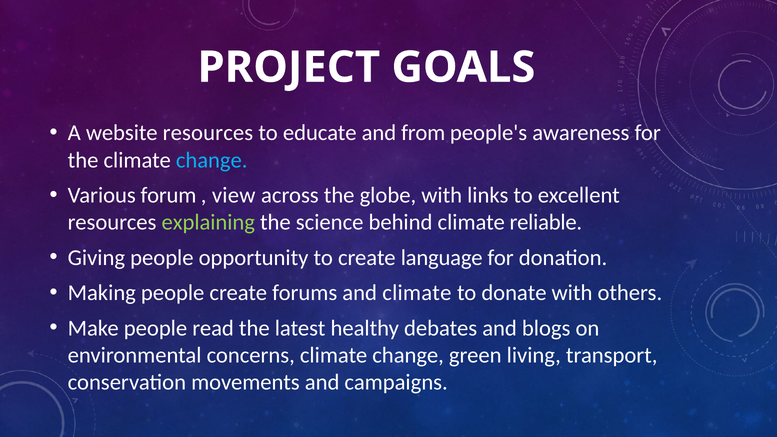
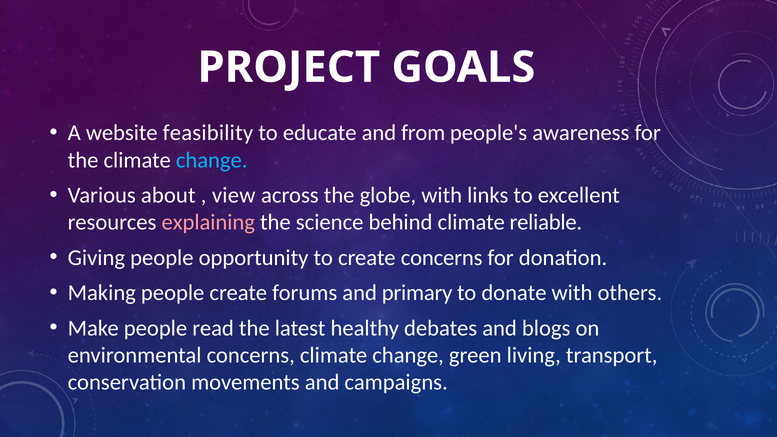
website resources: resources -> feasibility (208, 133)
forum: forum -> about (168, 195)
explaining colour: light green -> pink (208, 222)
create language: language -> concerns (442, 258)
and climate: climate -> primary (417, 293)
